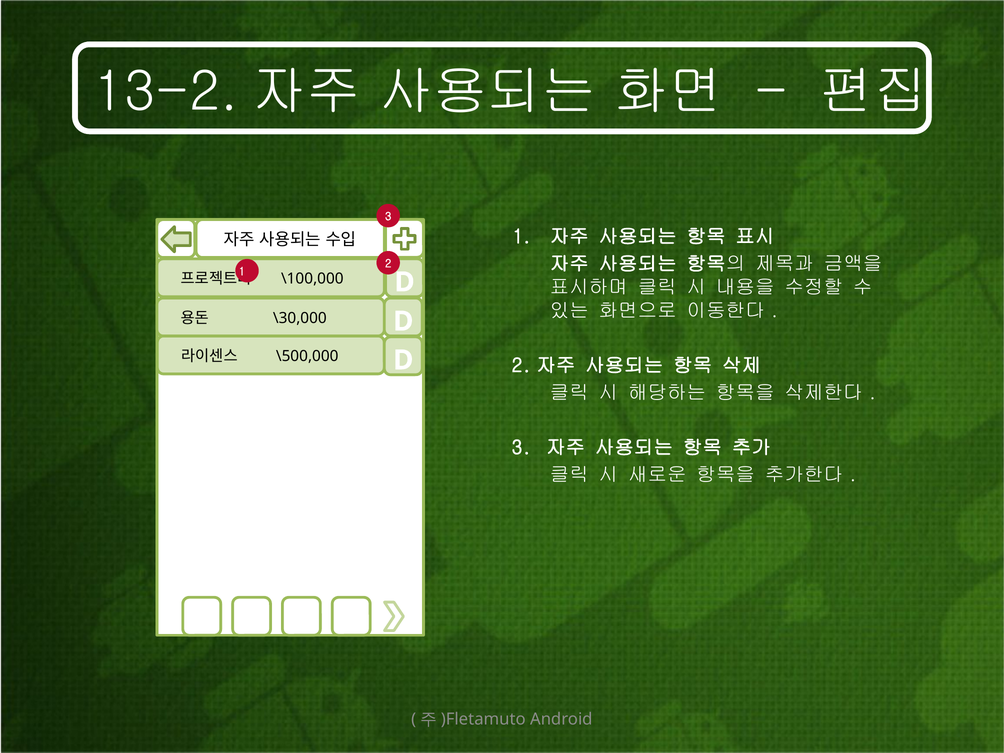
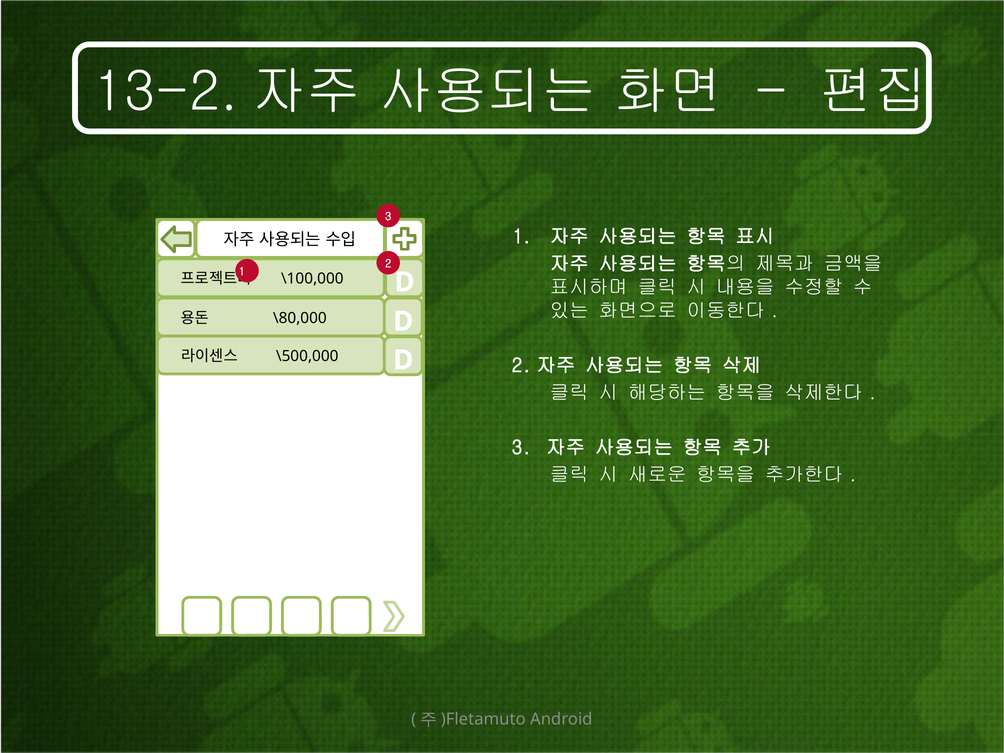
\30,000: \30,000 -> \80,000 (300, 318)
